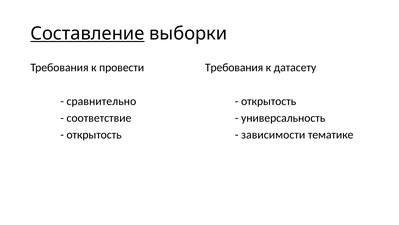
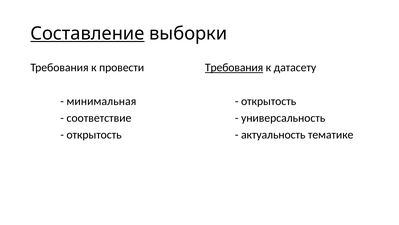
Требования underline: none -> present (234, 67)
сравнительно: сравнительно -> минимальная (101, 101)
зависимости: зависимости -> актуальность (273, 134)
